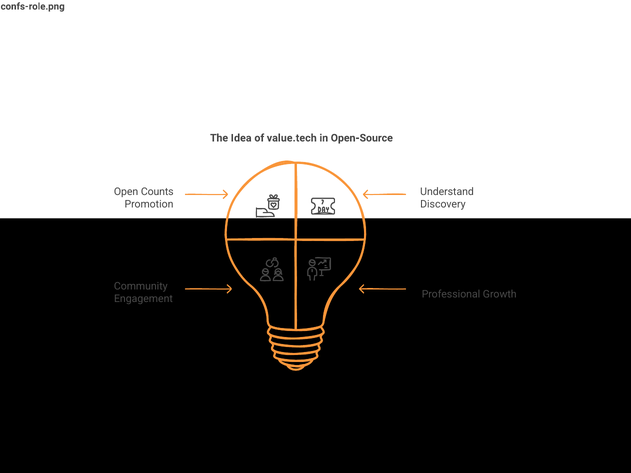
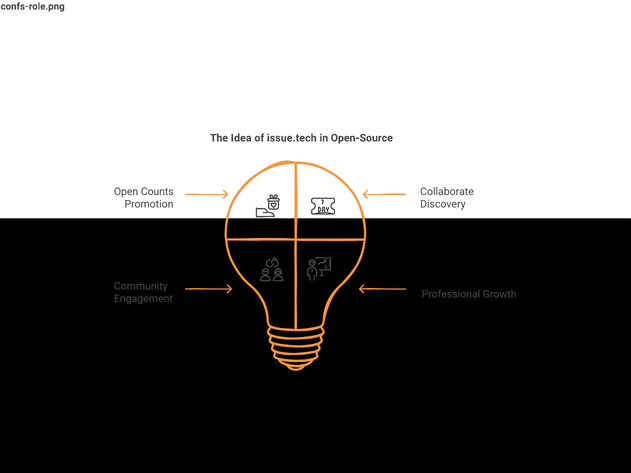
value.tech: value.tech -> issue.tech (292, 138)
Understand: Understand -> Collaborate (447, 192)
